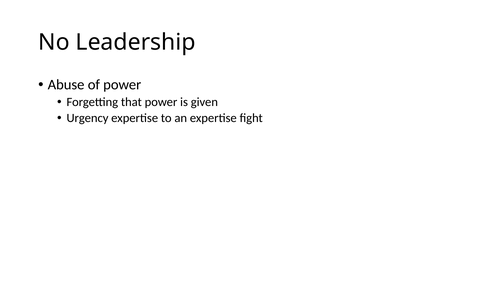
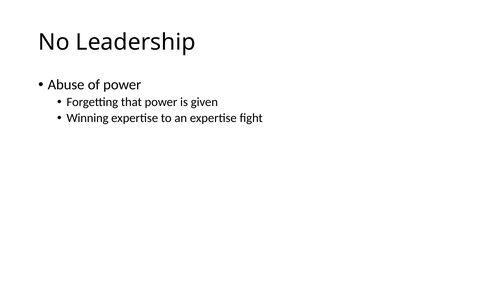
Urgency: Urgency -> Winning (88, 118)
